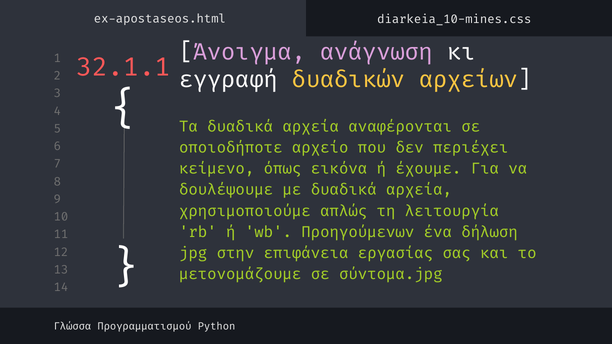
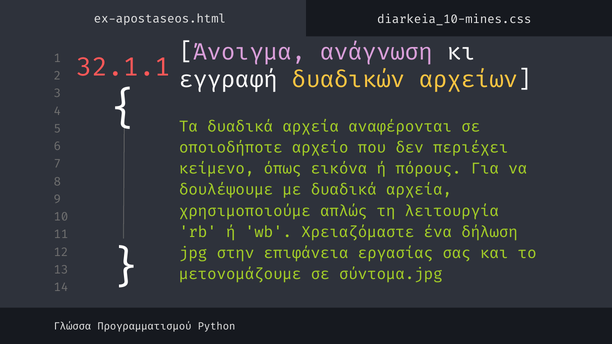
έχουμε: έχουμε -> πόρους (428, 169)
Προηγούμενων: Προηγούμενων -> Χρειαζόμαστε (358, 232)
